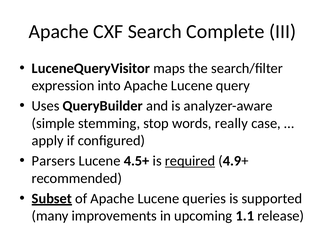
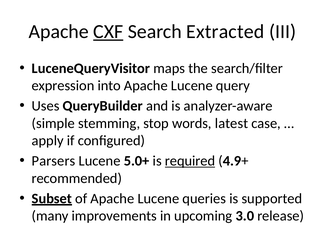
CXF underline: none -> present (108, 31)
Complete: Complete -> Extracted (225, 31)
really: really -> latest (231, 123)
4.5+: 4.5+ -> 5.0+ (137, 161)
1.1: 1.1 -> 3.0 (245, 216)
